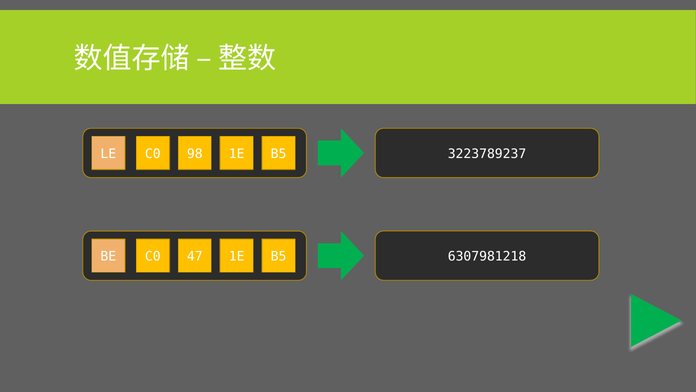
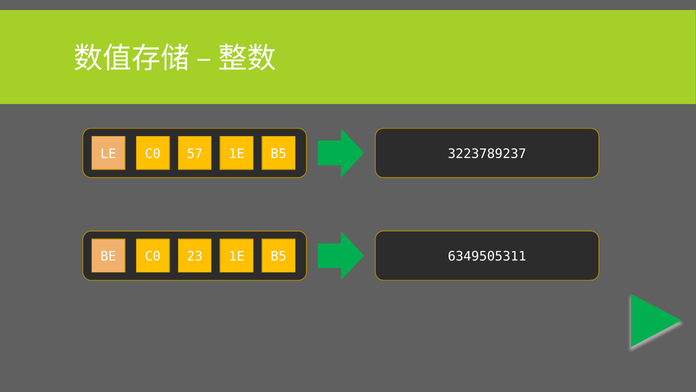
98: 98 -> 57 (195, 154)
47: 47 -> 23 (195, 256)
6307981218: 6307981218 -> 6349505311 (487, 256)
